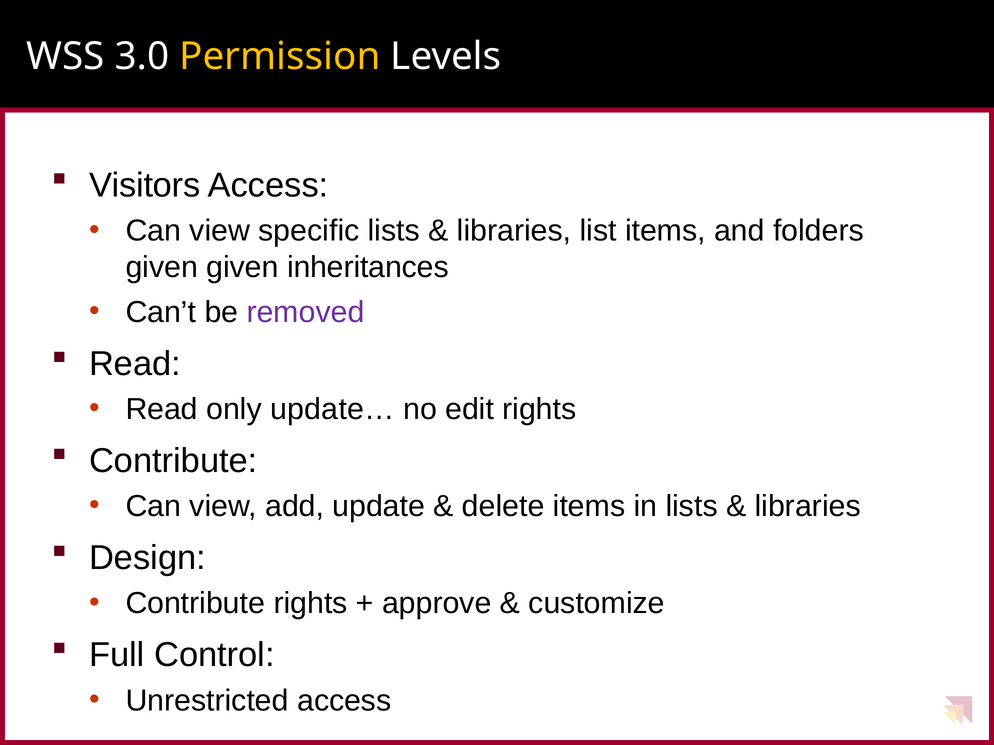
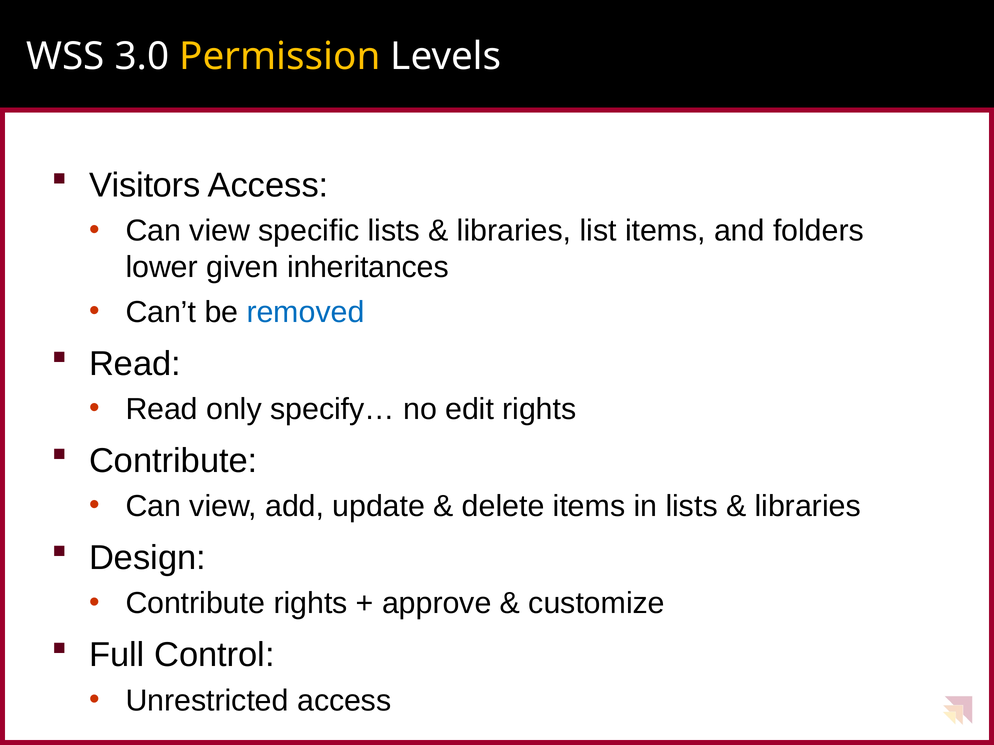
given: given -> lower (162, 267)
removed colour: purple -> blue (306, 312)
update…: update… -> specify… (332, 409)
